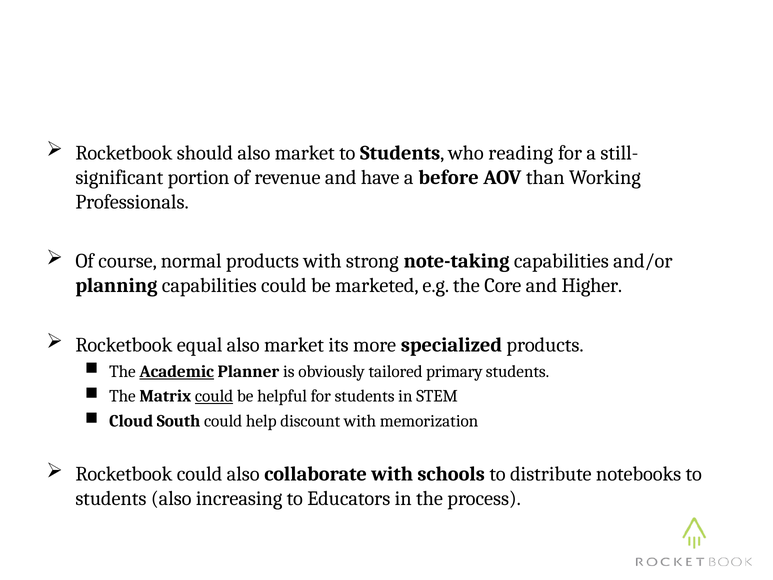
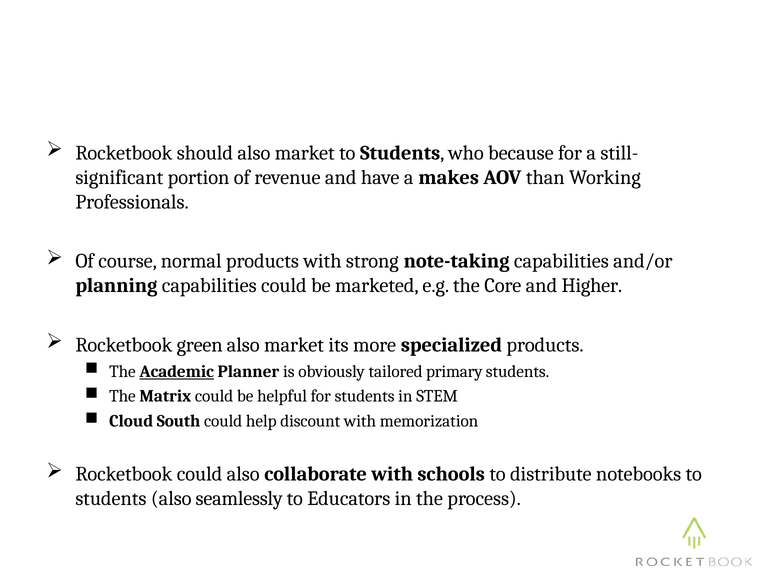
reading: reading -> because (521, 153)
before: before -> makes (449, 177)
equal: equal -> green (200, 345)
could underline: present -> none (214, 396)
increasing: increasing -> seamlessly (239, 498)
